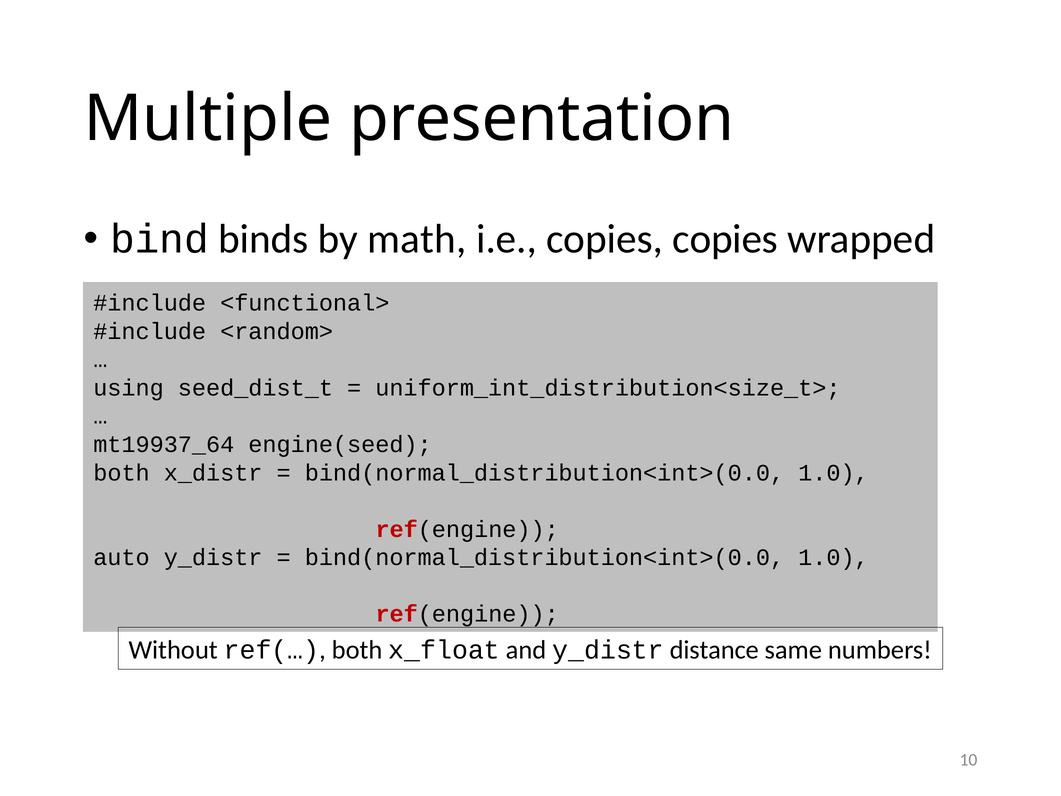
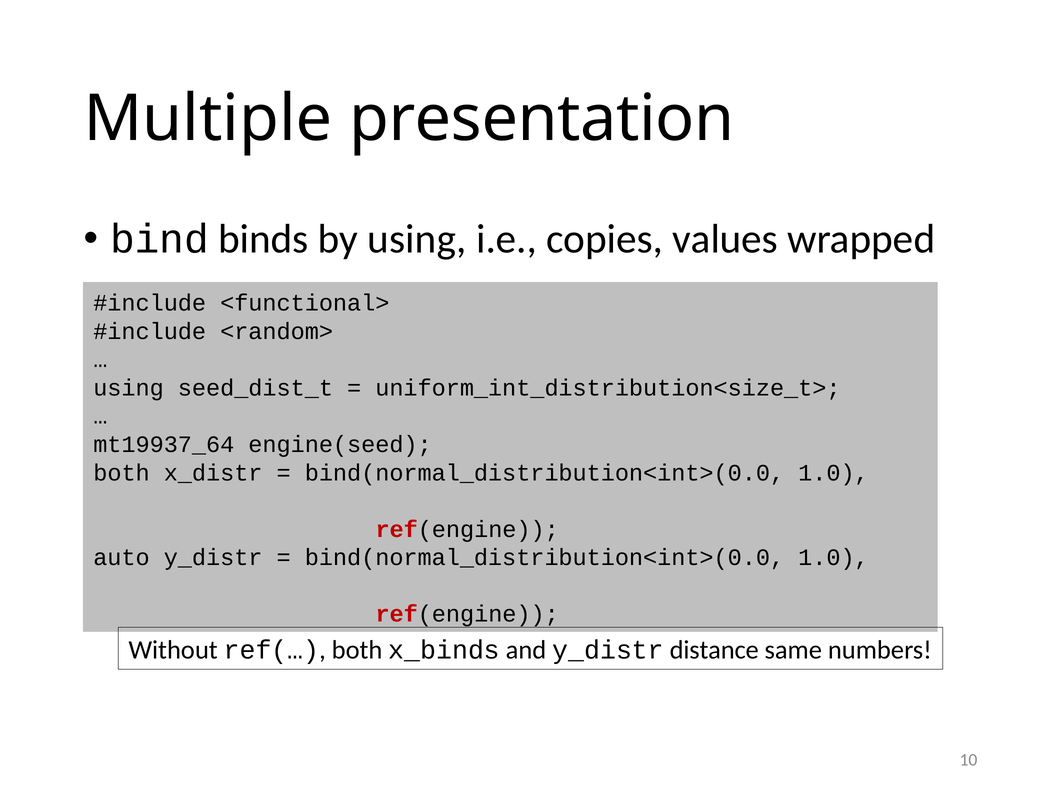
by math: math -> using (417, 239)
copies copies: copies -> values (725, 239)
x_float: x_float -> x_binds (444, 650)
